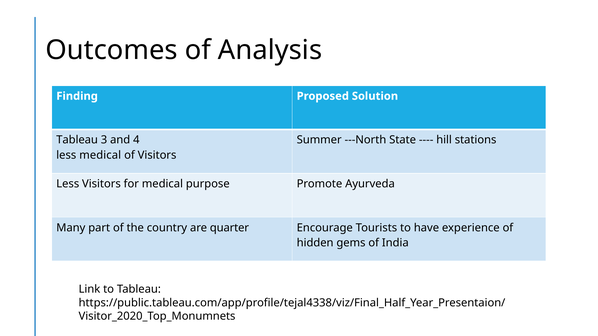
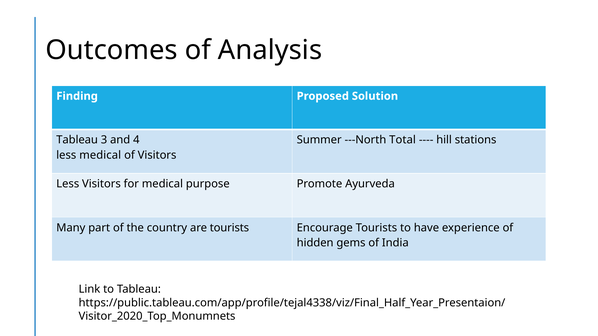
State: State -> Total (403, 140)
are quarter: quarter -> tourists (229, 228)
